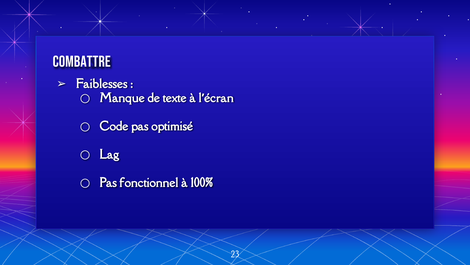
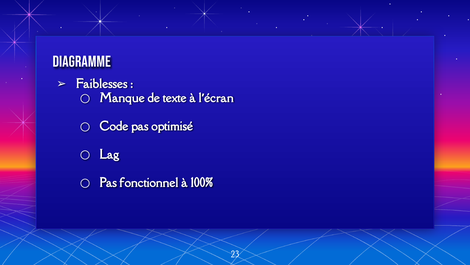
Combattre: Combattre -> Diagramme (82, 62)
